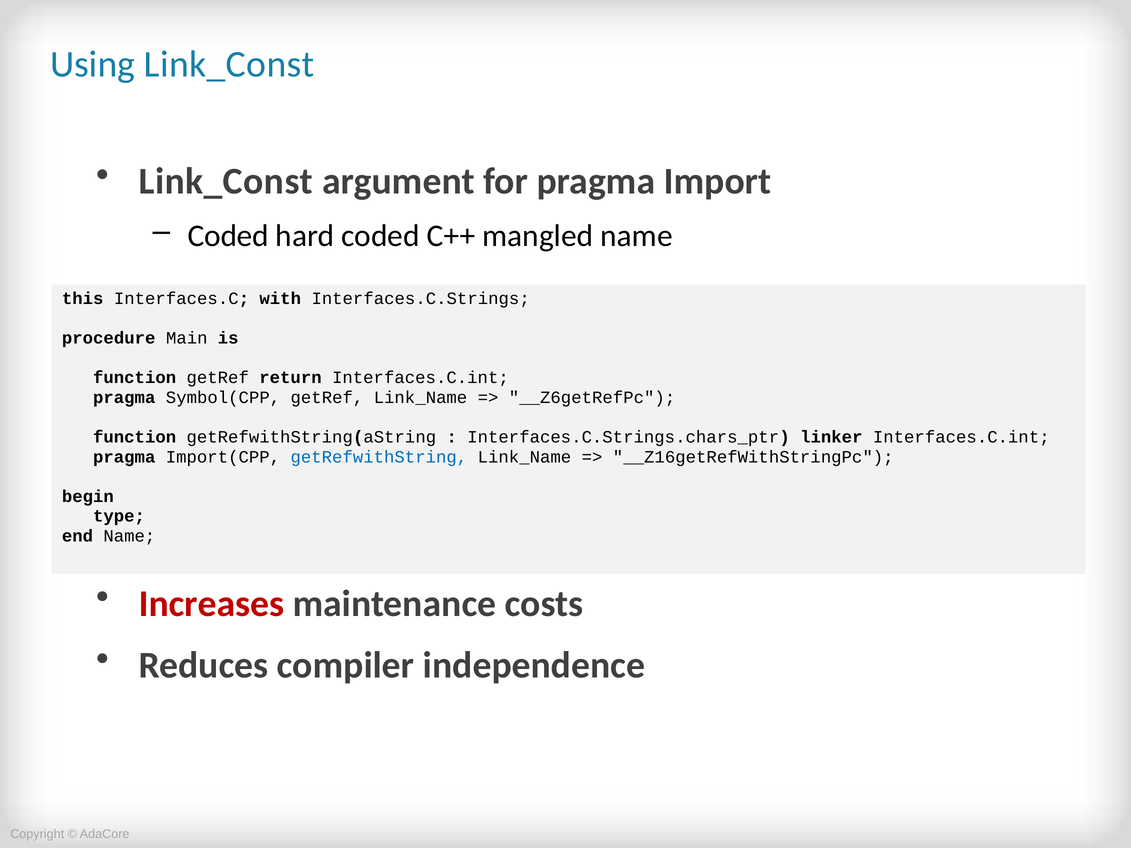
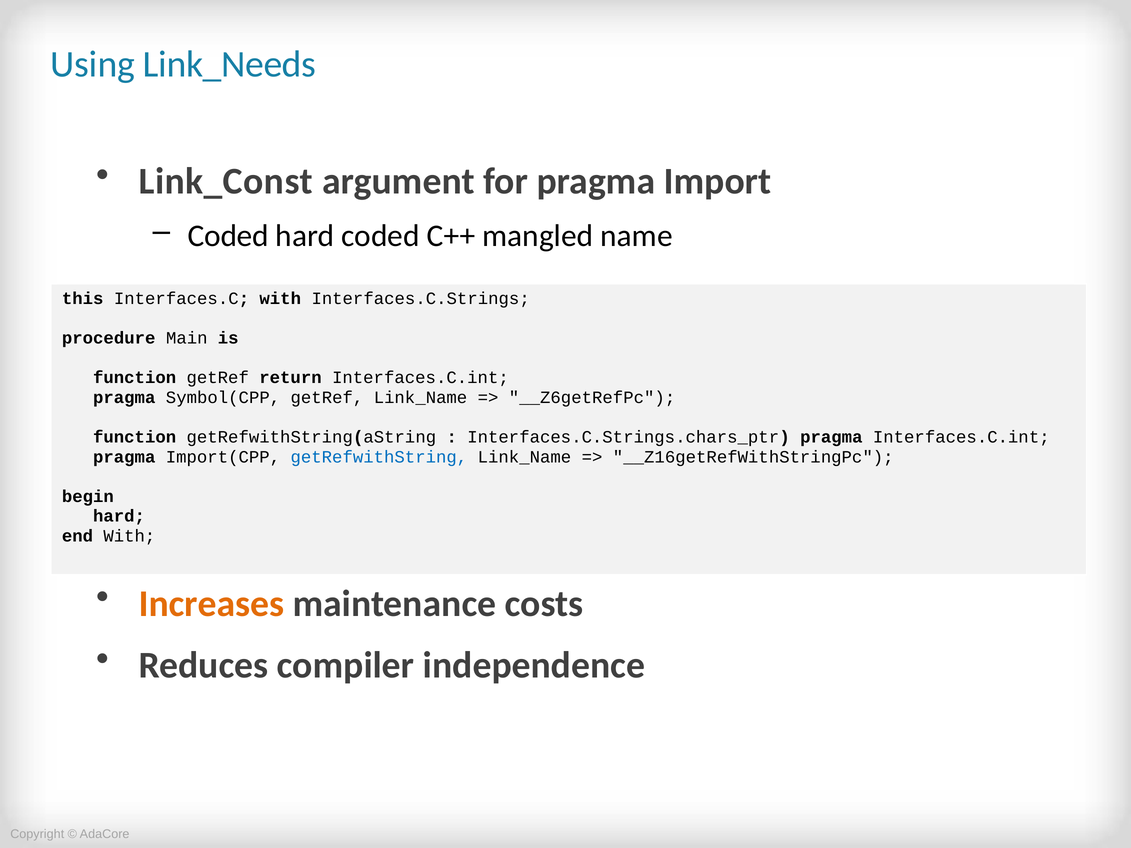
Using Link_Const: Link_Const -> Link_Needs (230, 64)
linker: linker -> pragma (831, 437)
type: type -> hard (119, 516)
end Name: Name -> With (129, 536)
Increases colour: red -> orange (211, 604)
